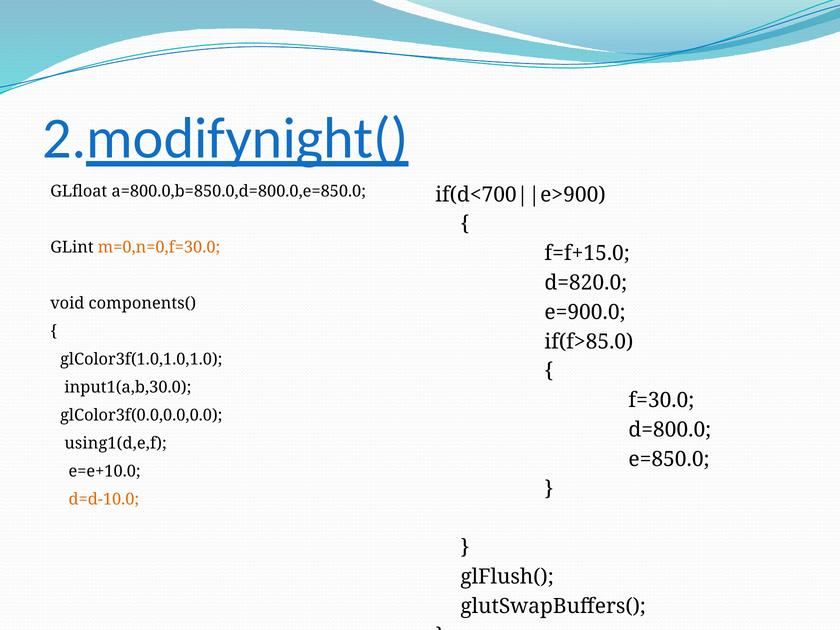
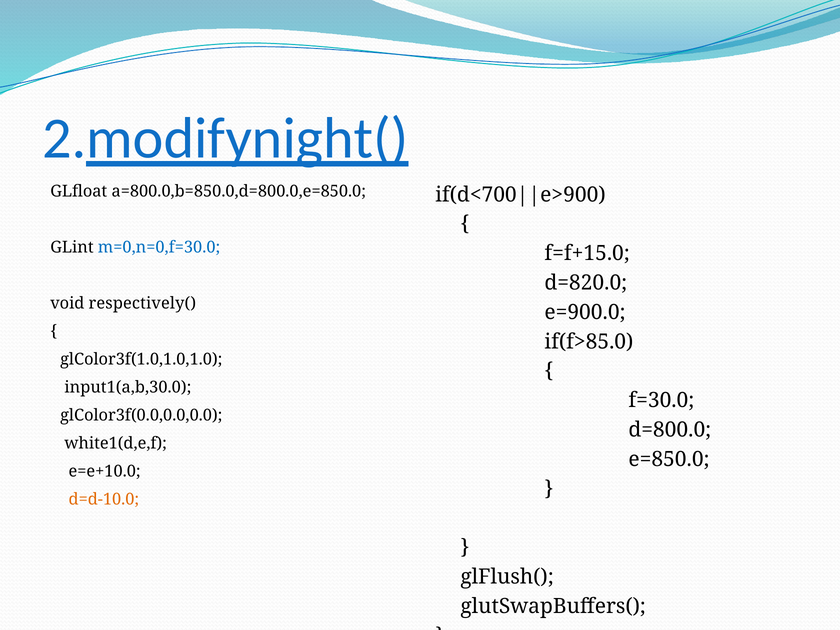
m=0,n=0,f=30.0 colour: orange -> blue (159, 248)
components(: components( -> respectively( (142, 304)
using1(d,e,f: using1(d,e,f -> white1(d,e,f (116, 444)
